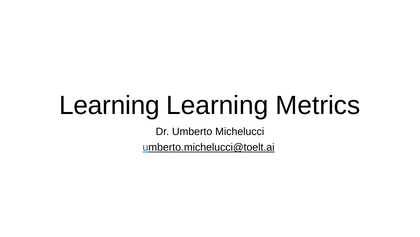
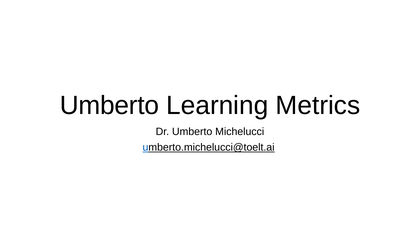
Learning: Learning -> Umberto (109, 105)
